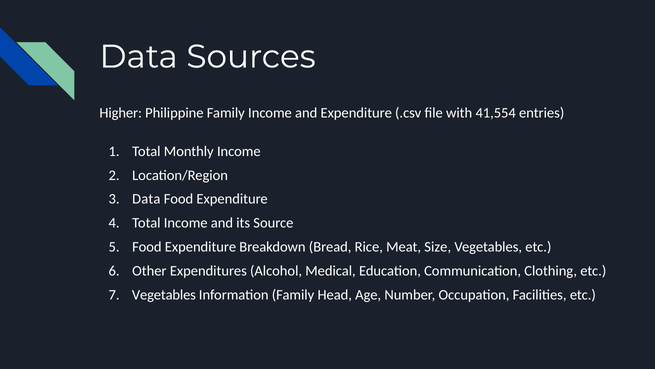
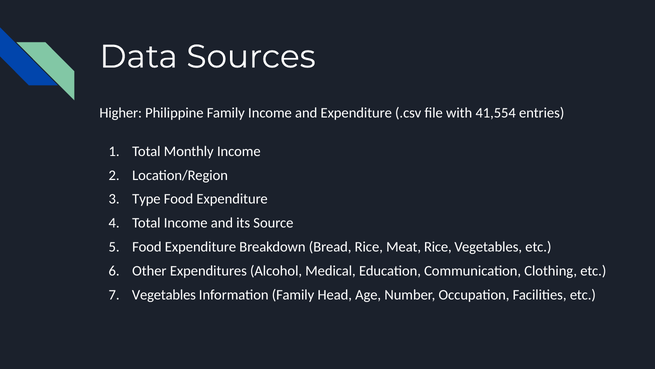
Data: Data -> Type (146, 199)
Meat Size: Size -> Rice (438, 247)
